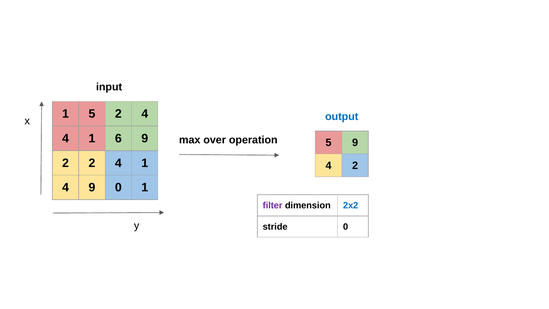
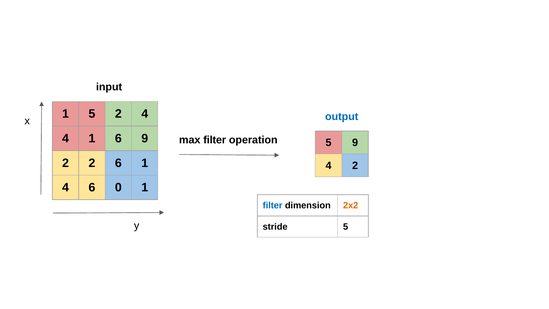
max over: over -> filter (215, 140)
2 2 4: 4 -> 6 (118, 163)
4 9: 9 -> 6 (92, 187)
filter colour: purple -> blue (273, 205)
2x2 colour: blue -> orange (351, 205)
stride 0: 0 -> 5 (346, 227)
